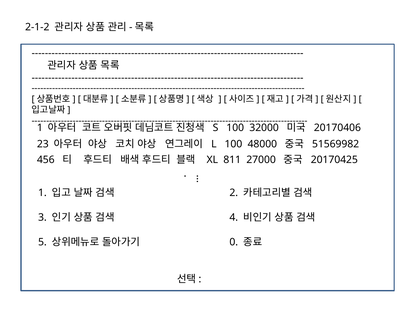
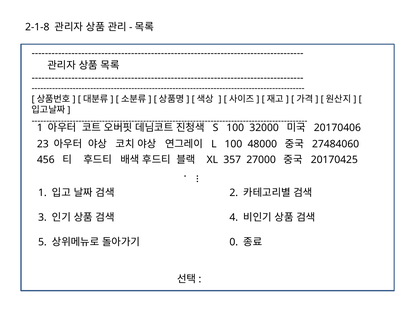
2-1-2: 2-1-2 -> 2-1-8 (37, 27)
51569982: 51569982 -> 27484060 (336, 144)
811: 811 -> 357 (232, 160)
